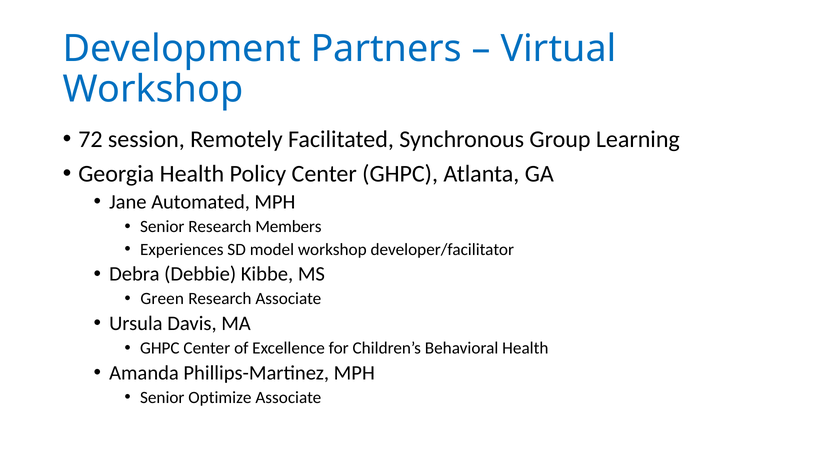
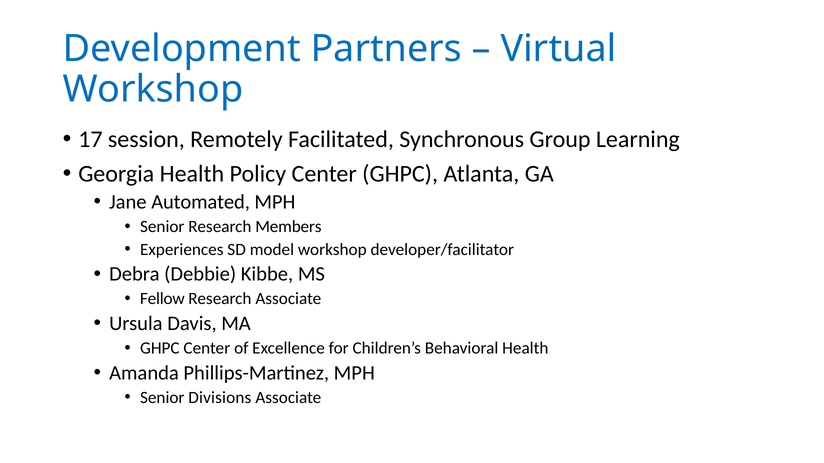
72: 72 -> 17 (90, 139)
Green: Green -> Fellow (162, 299)
Optimize: Optimize -> Divisions (220, 398)
